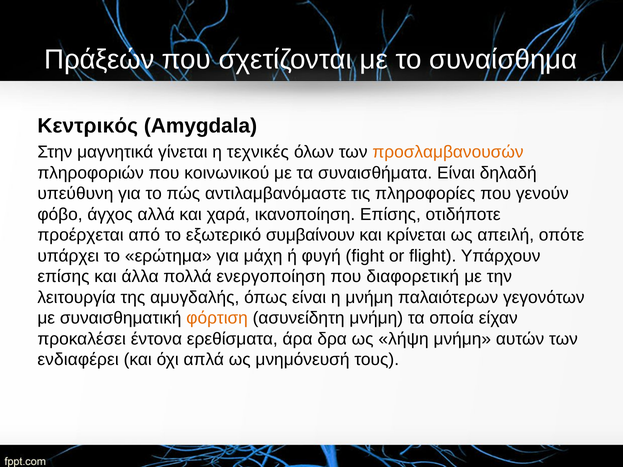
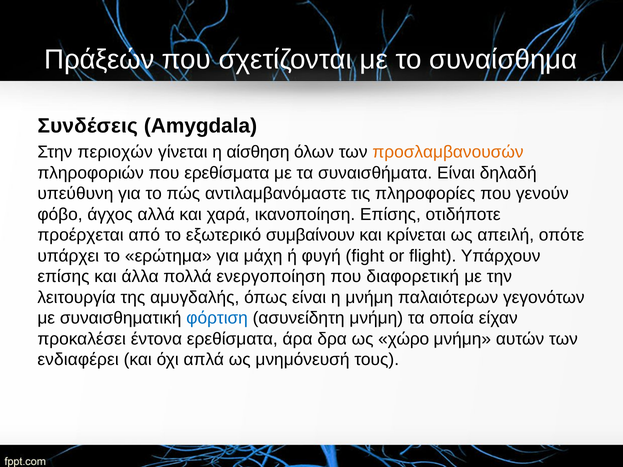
Κεντρικός: Κεντρικός -> Συνδέσεις (88, 126)
μαγνητικά: μαγνητικά -> περιοχών (115, 152)
τεχνικές: τεχνικές -> αίσθηση (258, 152)
που κοινωνικού: κοινωνικού -> ερεθίσματα (227, 173)
φόρτιση colour: orange -> blue (217, 318)
λήψη: λήψη -> χώρο (404, 339)
